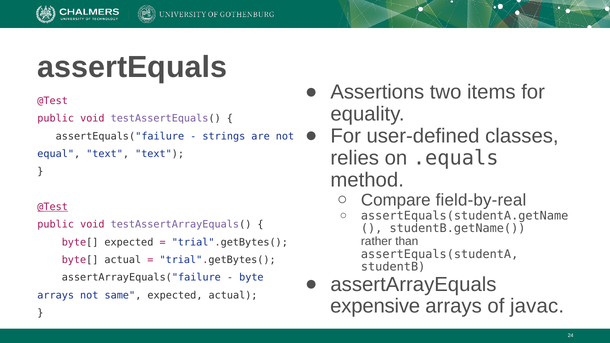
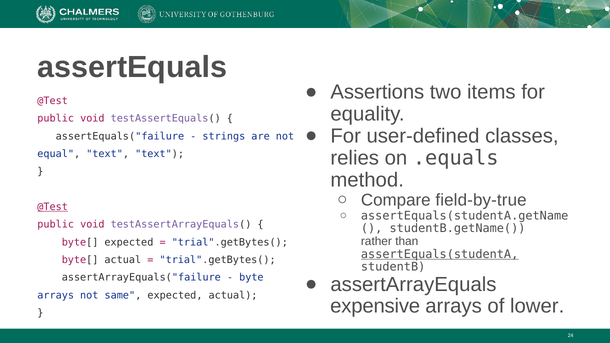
field-by-real: field-by-real -> field-by-true (481, 200)
assertEquals(studentA underline: none -> present (440, 254)
javac: javac -> lower (537, 306)
